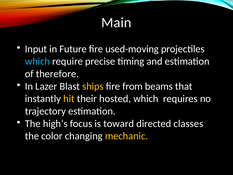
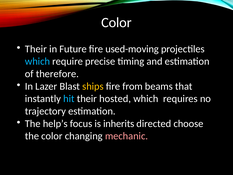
Main: Main -> Color (116, 23)
Input: Input -> Their (36, 49)
hit colour: yellow -> light blue (69, 99)
high’s: high’s -> help’s (55, 123)
toward: toward -> inherits (119, 123)
classes: classes -> choose (188, 123)
mechanic colour: yellow -> pink (127, 136)
